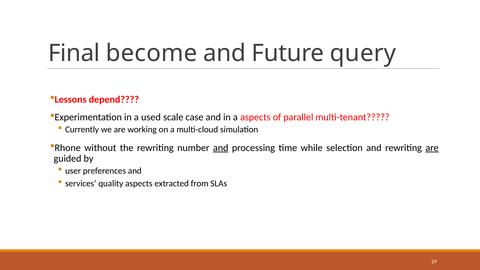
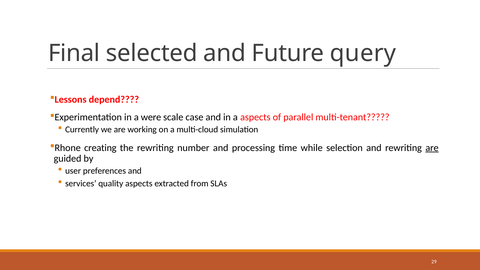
become: become -> selected (152, 53)
used: used -> were (151, 117)
without: without -> creating (100, 148)
and underline: present -> none (221, 148)
